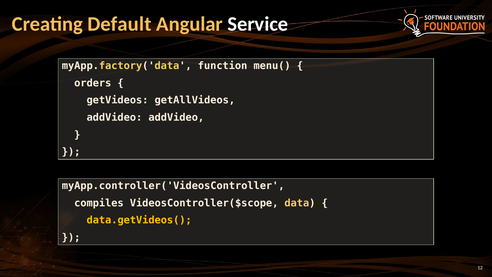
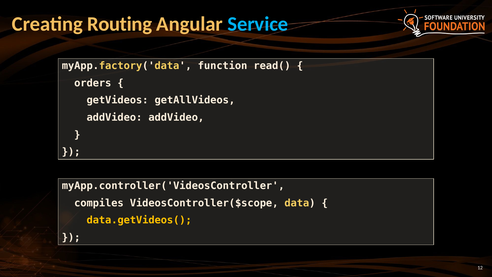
Default: Default -> Routing (120, 24)
Service colour: white -> light blue (258, 24)
menu(: menu( -> read( (272, 66)
